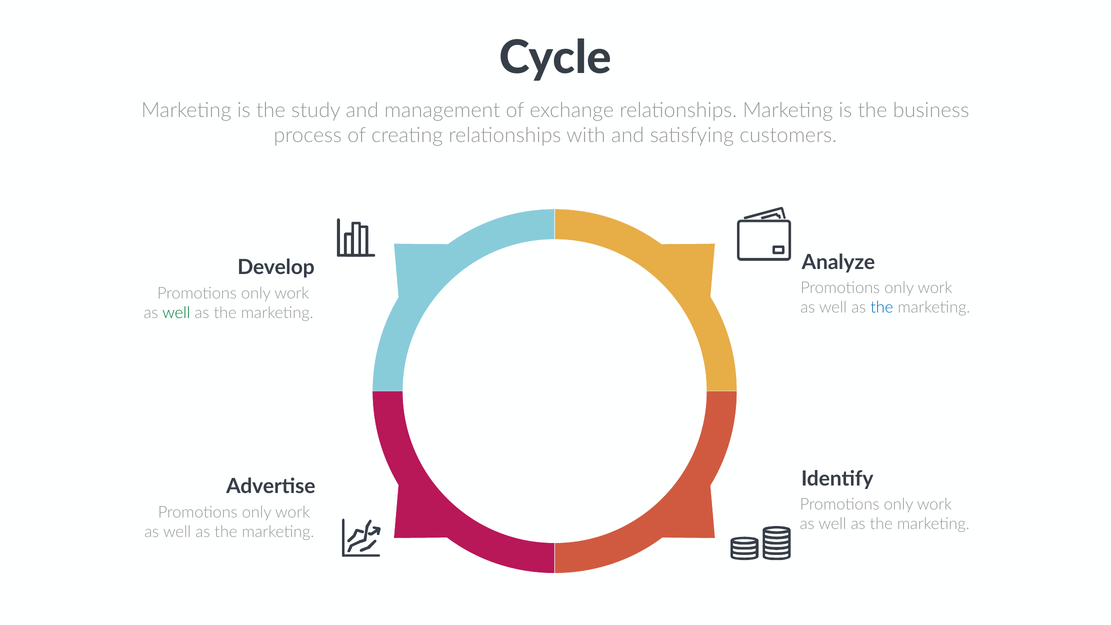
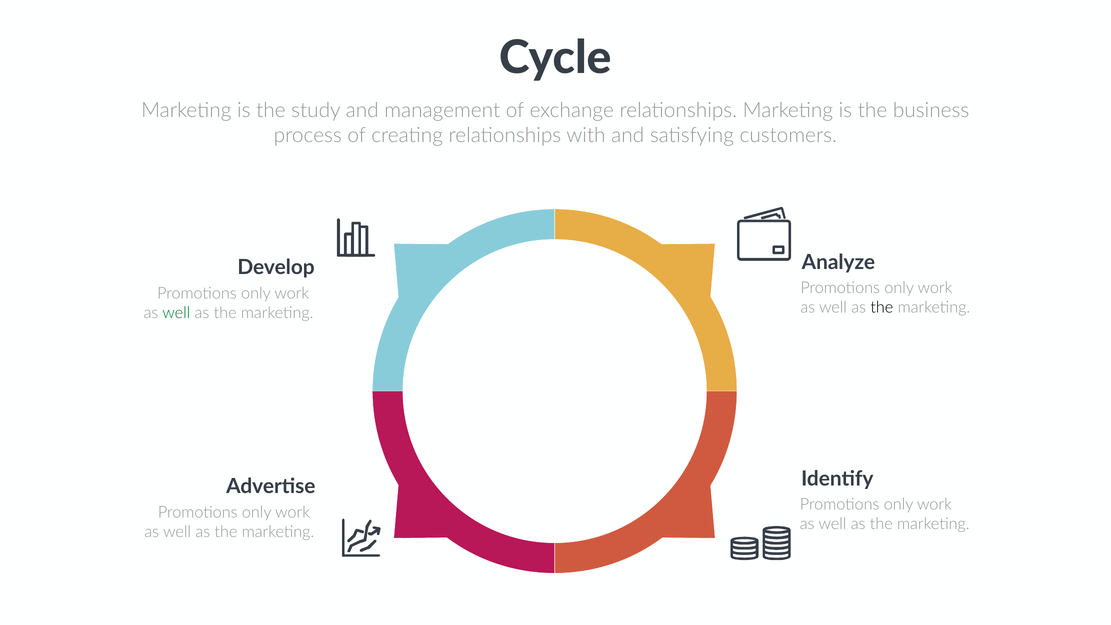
the colour: blue -> black (882, 308)
